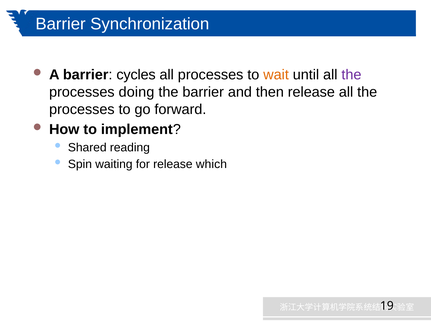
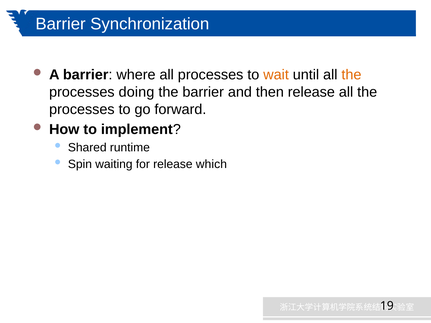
cycles: cycles -> where (136, 75)
the colour: purple -> orange (351, 75)
reading: reading -> runtime (130, 148)
